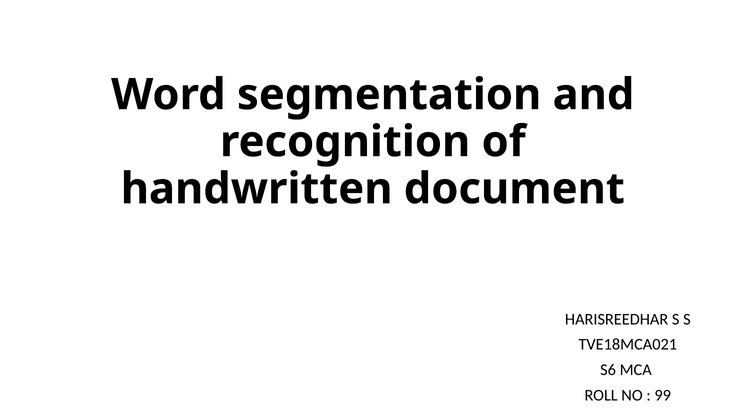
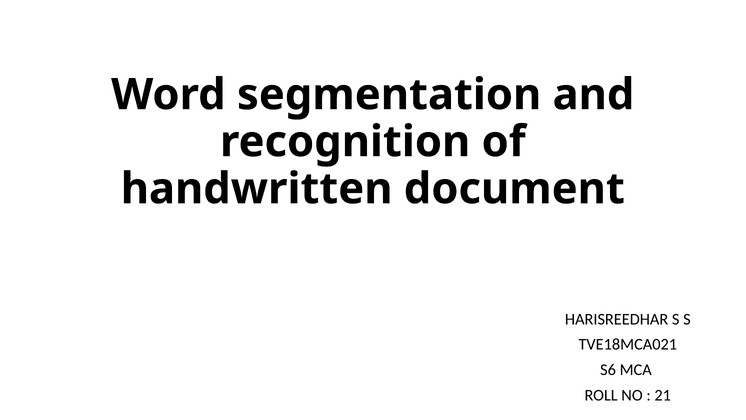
99: 99 -> 21 (663, 395)
